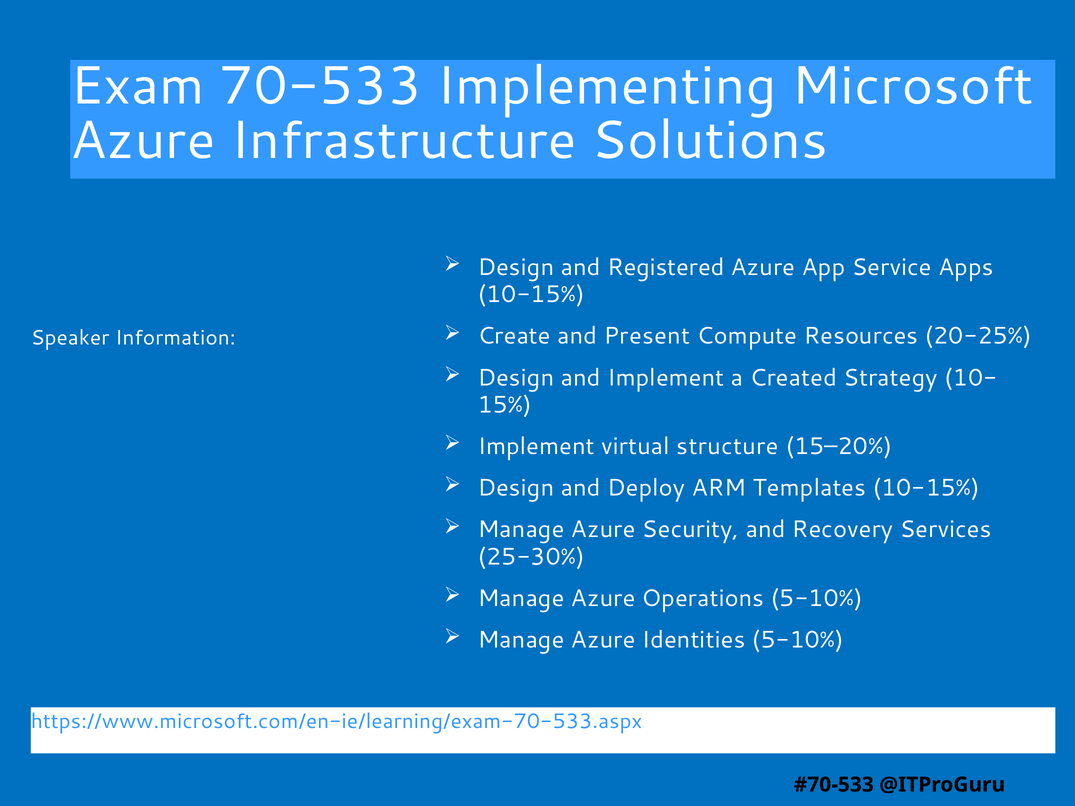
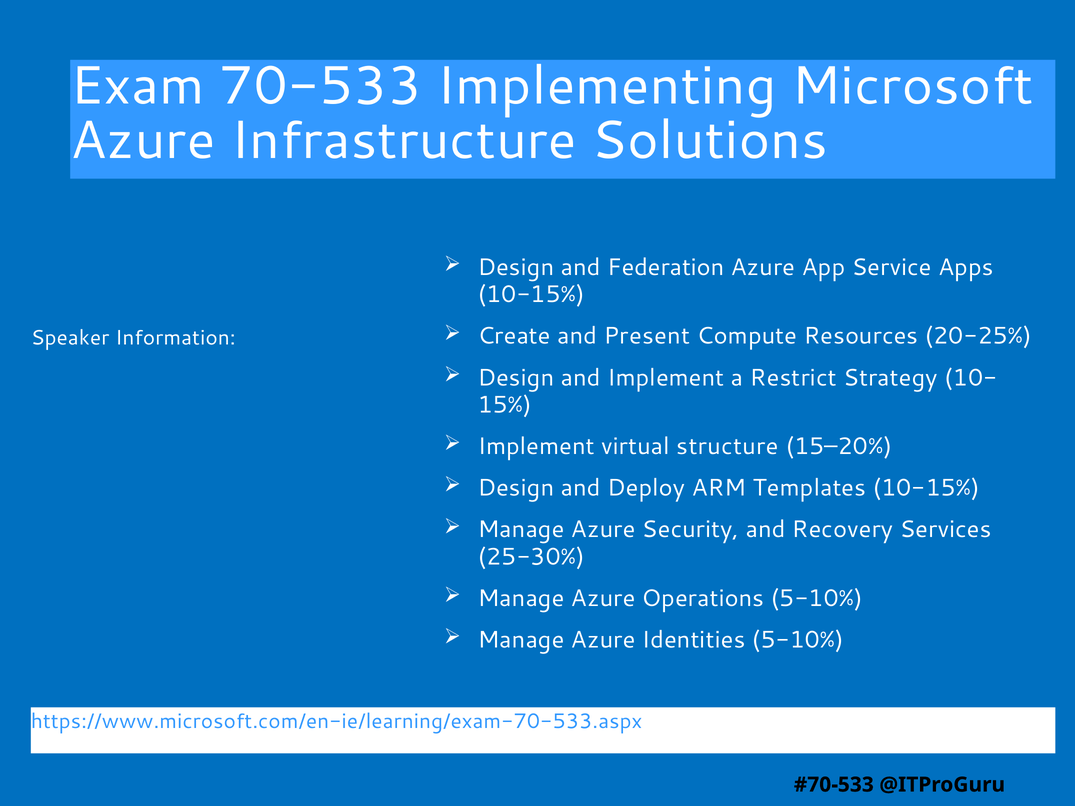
Registered: Registered -> Federation (666, 267)
Created: Created -> Restrict (793, 378)
